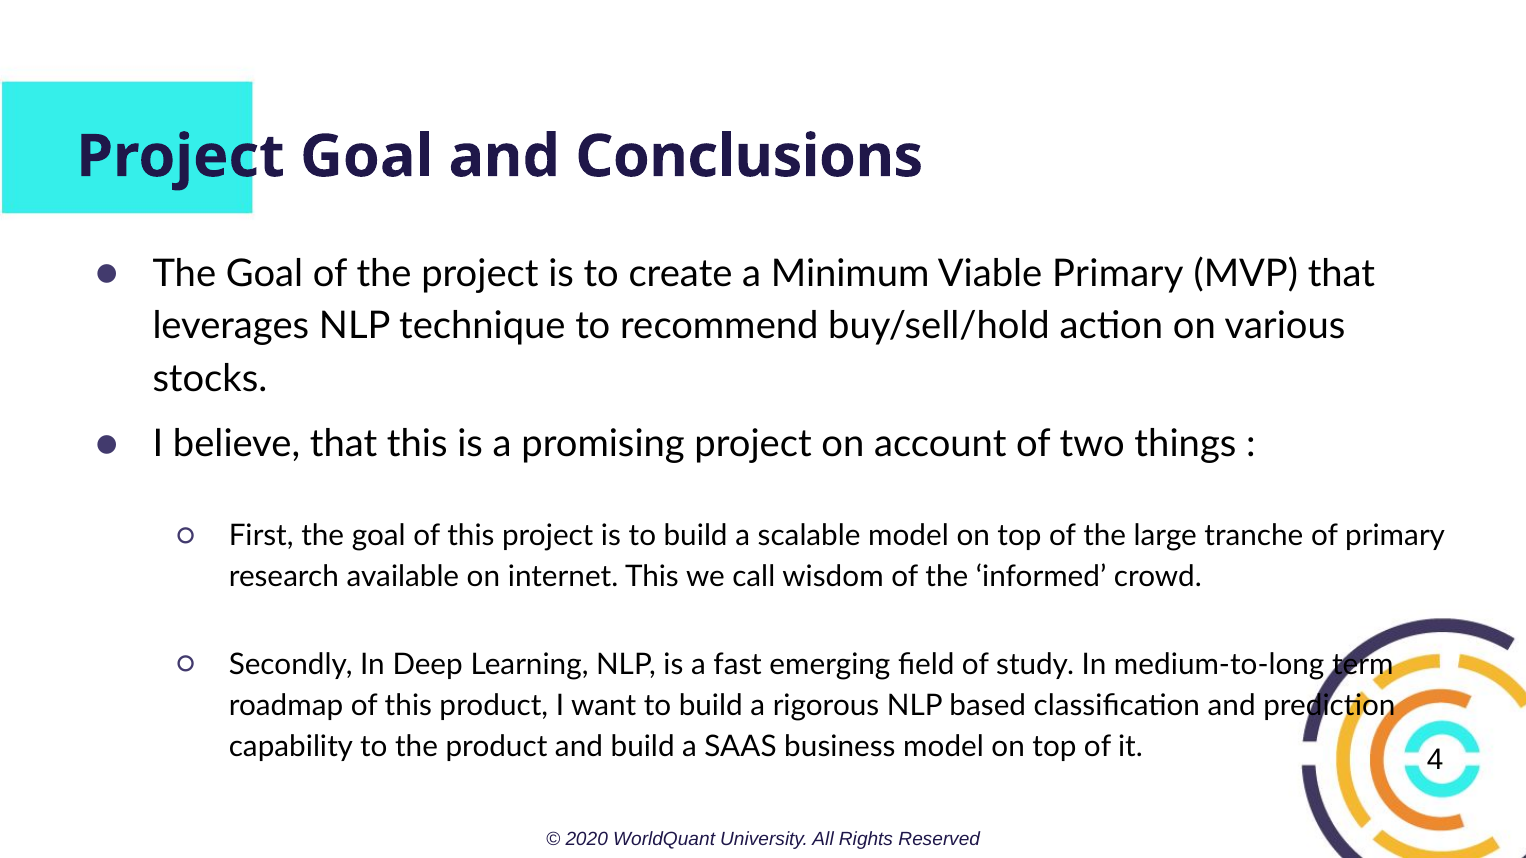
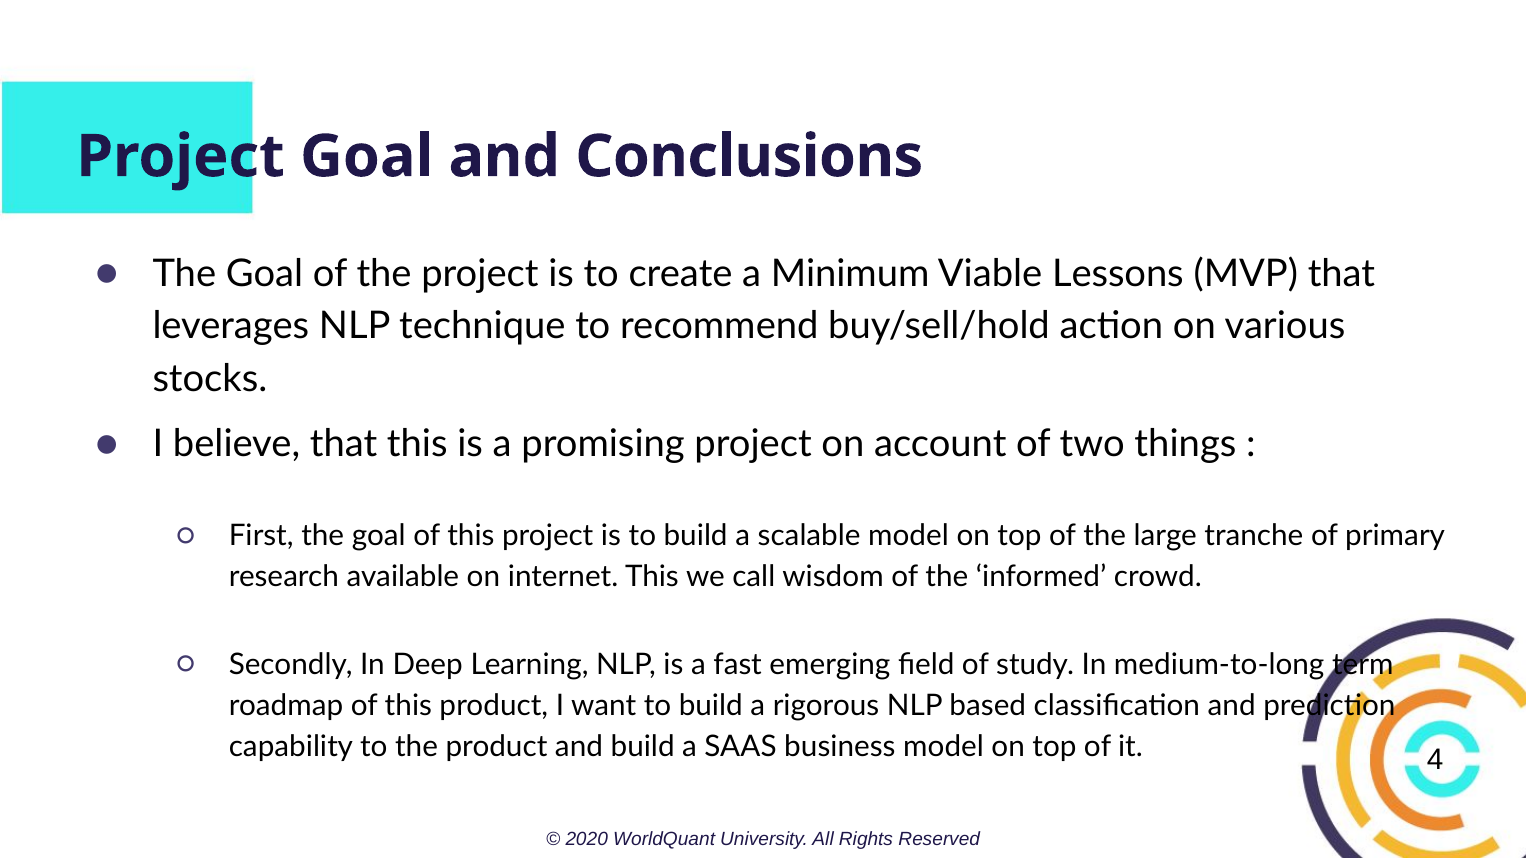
Viable Primary: Primary -> Lessons (1118, 274)
